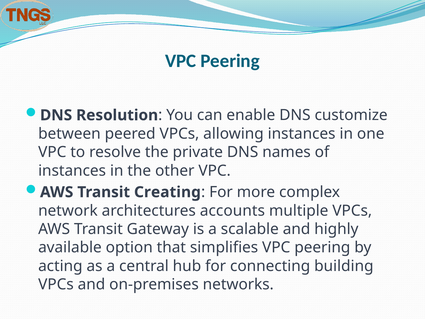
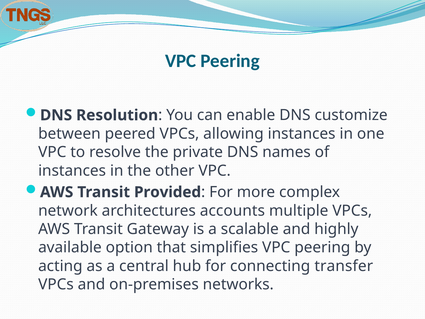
Creating: Creating -> Provided (168, 192)
building: building -> transfer (344, 266)
